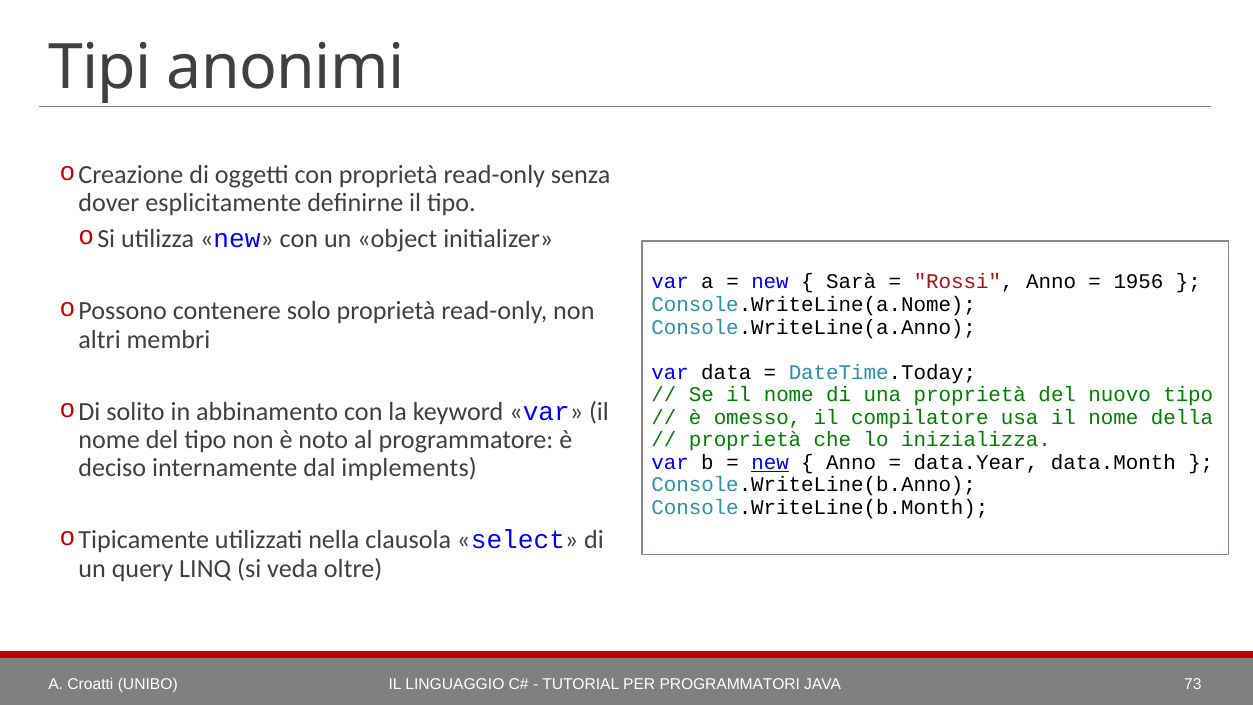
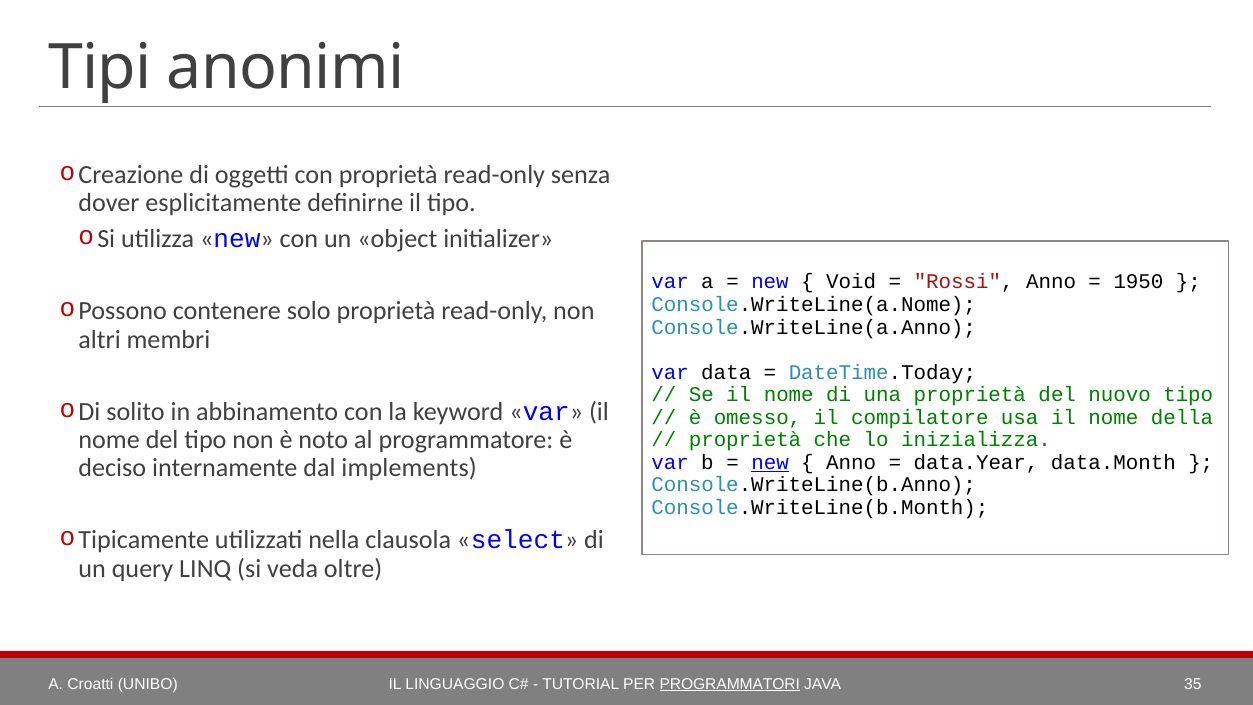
Sarà: Sarà -> Void (851, 282)
1956: 1956 -> 1950 (1138, 282)
PROGRAMMATORI underline: none -> present (730, 684)
73: 73 -> 35 (1193, 684)
